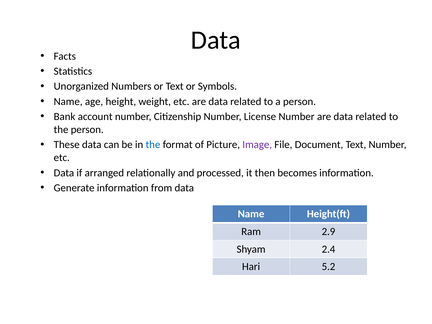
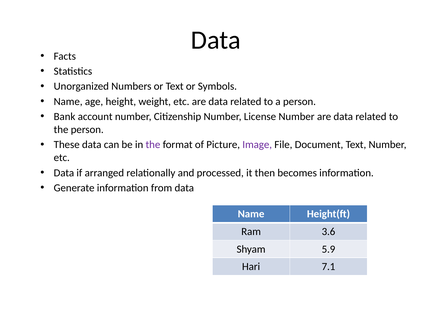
the colour: blue -> purple (153, 145)
2.9: 2.9 -> 3.6 (328, 232)
2.4: 2.4 -> 5.9 (328, 249)
5.2: 5.2 -> 7.1 (328, 267)
